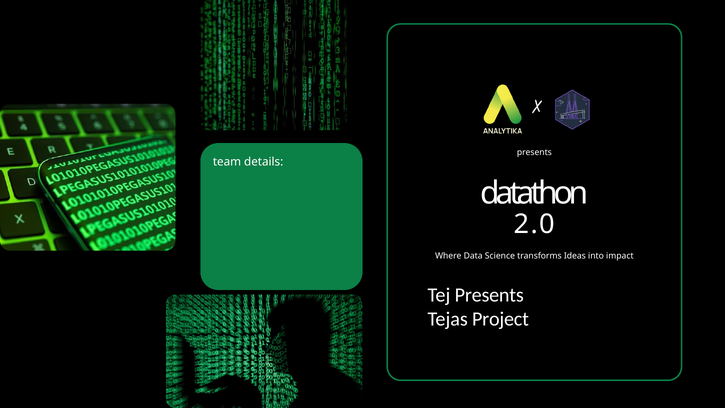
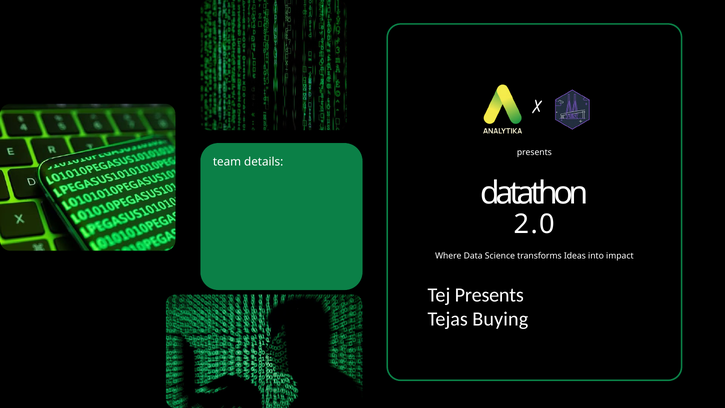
Project: Project -> Buying (500, 319)
